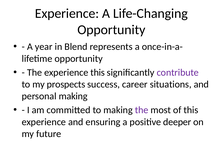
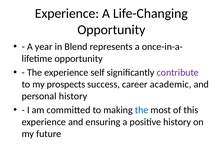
experience this: this -> self (98, 73)
situations: situations -> academic (171, 84)
personal making: making -> history (73, 96)
the colour: purple -> blue (142, 110)
positive deeper: deeper -> history (177, 122)
